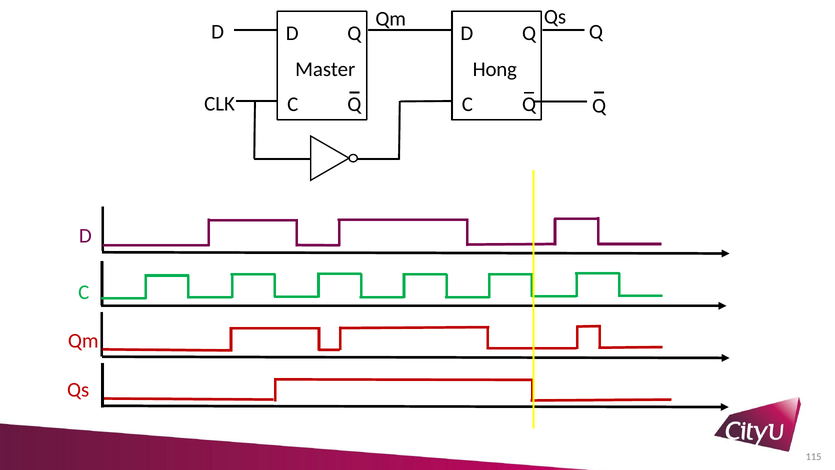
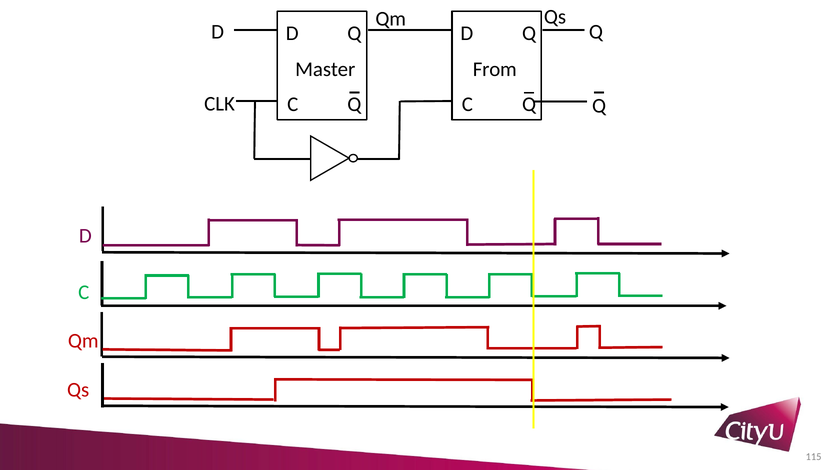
Hong: Hong -> From (495, 69)
